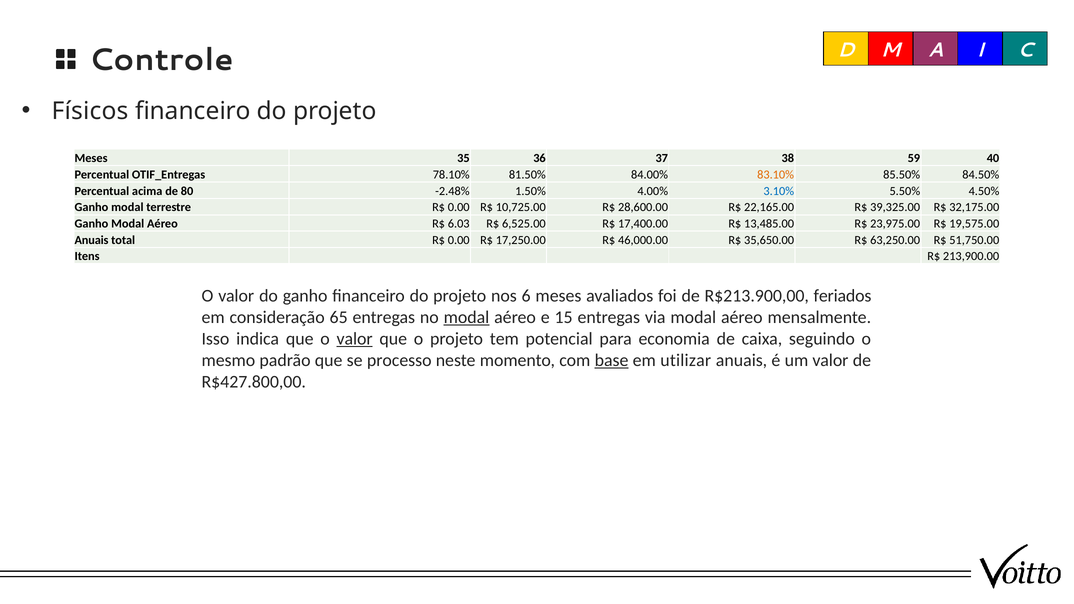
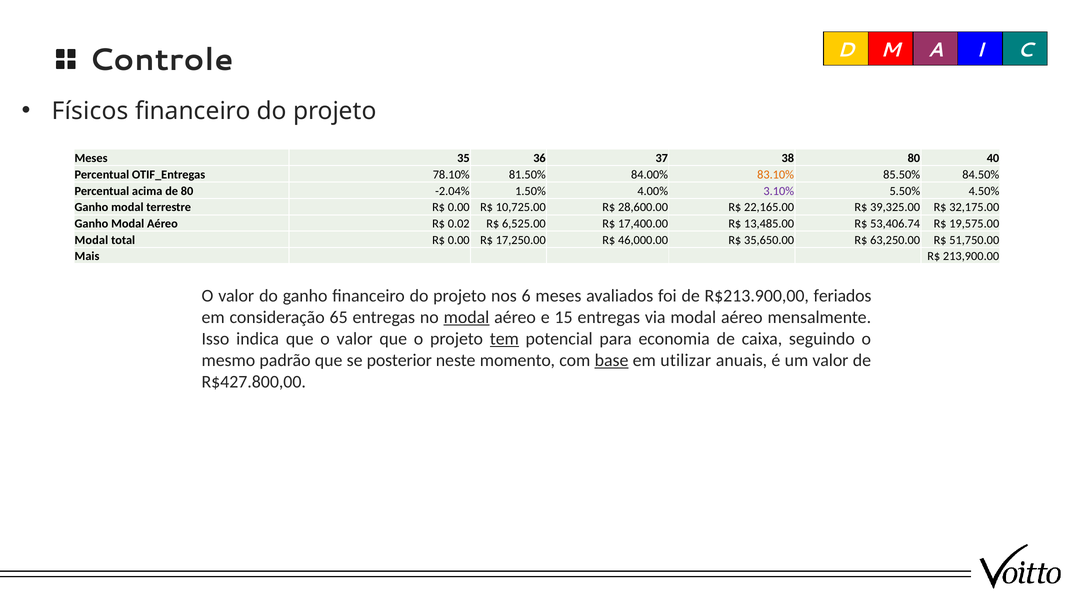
38 59: 59 -> 80 (914, 158)
-2.48%: -2.48% -> -2.04% (452, 191)
3.10% colour: blue -> purple (779, 191)
6.03: 6.03 -> 0.02 (459, 224)
23,975.00: 23,975.00 -> 53,406.74 (895, 224)
Anuais: Anuais -> Modal (91, 240)
Itens: Itens -> Mais (87, 256)
valor underline: present -> none (355, 339)
tem underline: none -> present (504, 339)
processo: processo -> posterior (399, 360)
